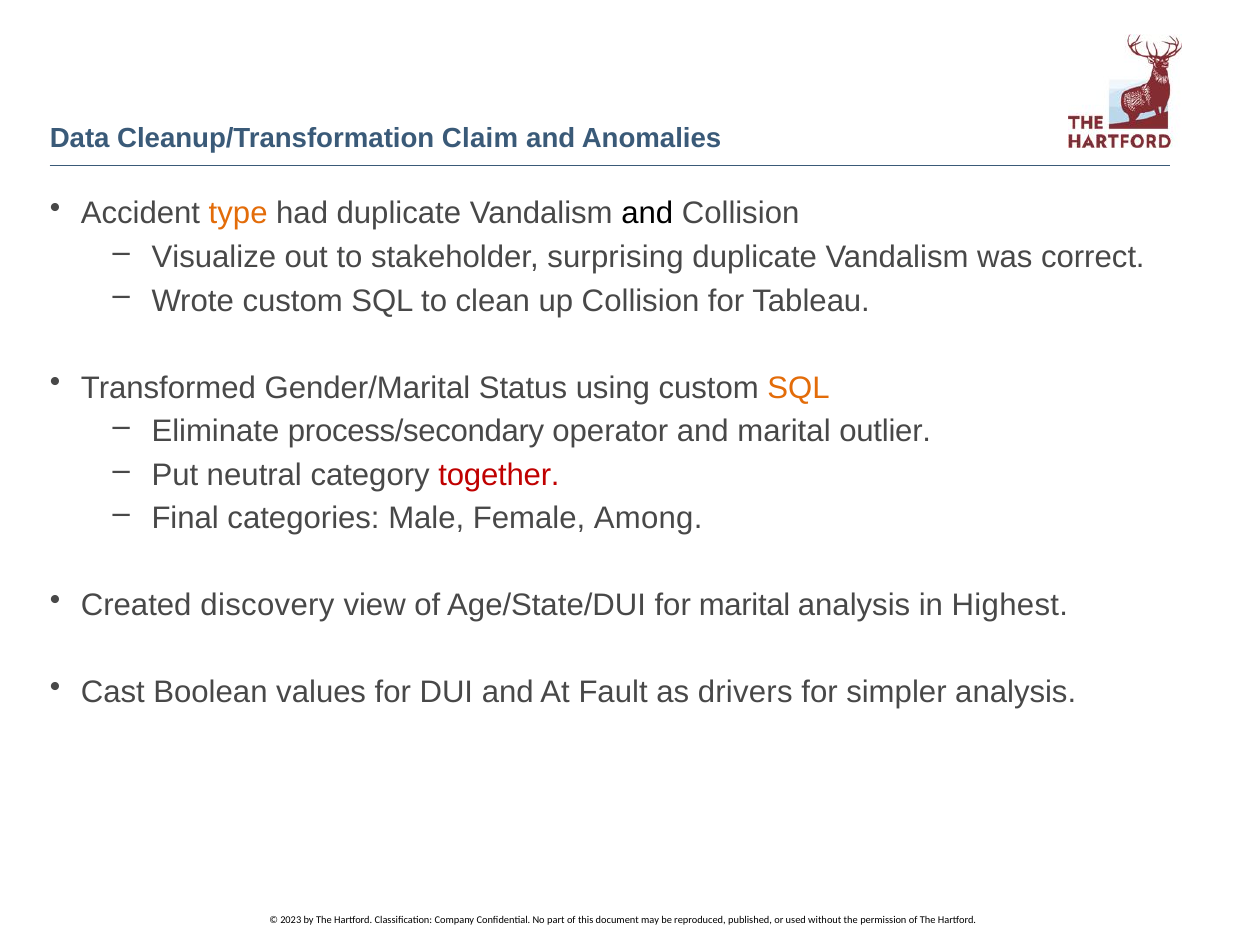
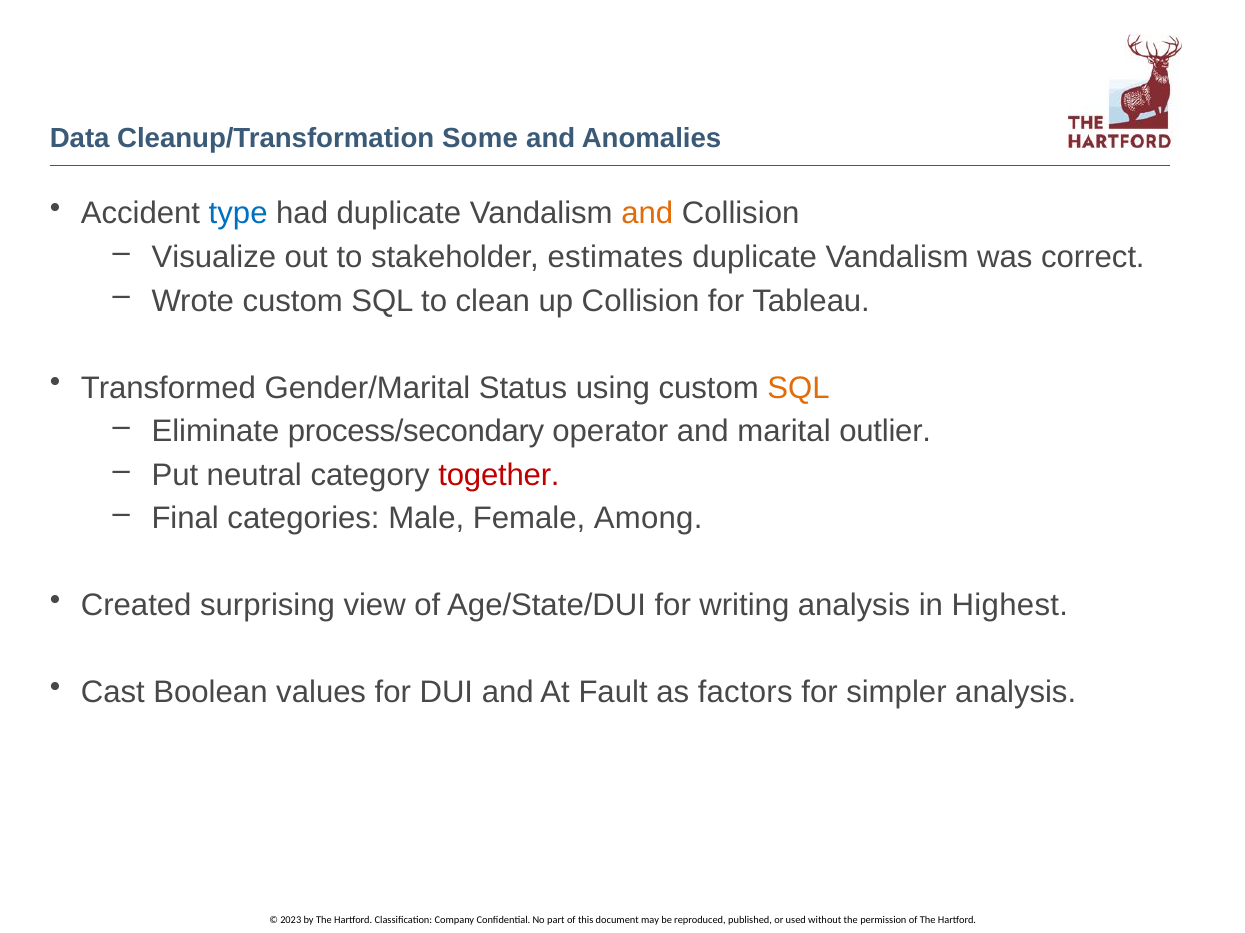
Claim: Claim -> Some (480, 139)
type colour: orange -> blue (238, 214)
and colour: black -> orange (647, 214)
surprising: surprising -> estimates (615, 257)
discovery: discovery -> surprising (268, 606)
for marital: marital -> writing (744, 606)
drivers: drivers -> factors (745, 693)
